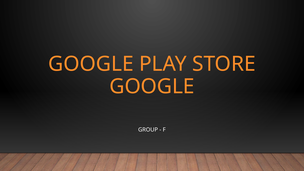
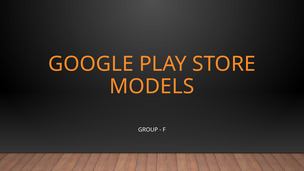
GOOGLE: GOOGLE -> MODELS (152, 87)
